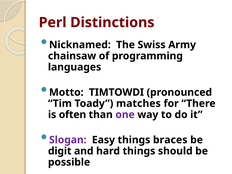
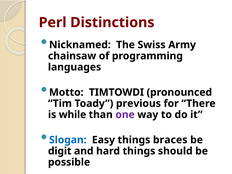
matches: matches -> previous (138, 103)
often: often -> while (72, 115)
Slogan colour: purple -> blue (68, 140)
